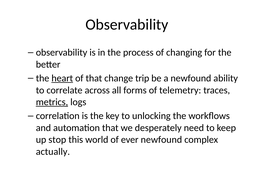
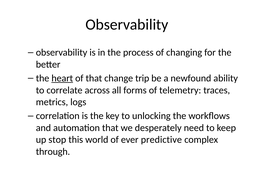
metrics underline: present -> none (52, 102)
ever newfound: newfound -> predictive (161, 139)
actually: actually -> through (53, 151)
